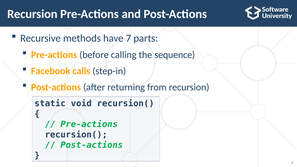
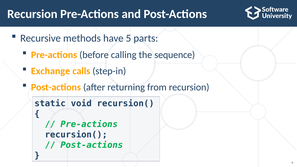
7: 7 -> 5 (128, 38)
Facebook: Facebook -> Exchange (51, 71)
